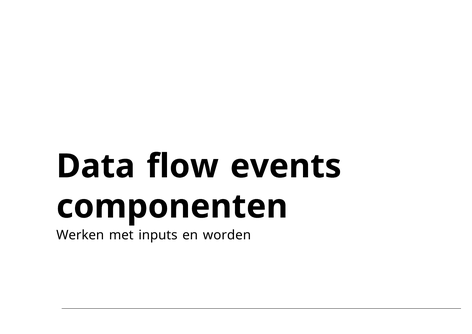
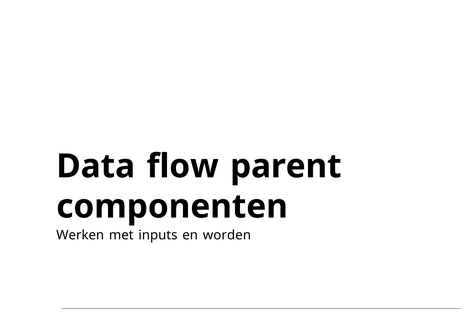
events: events -> parent (286, 166)
